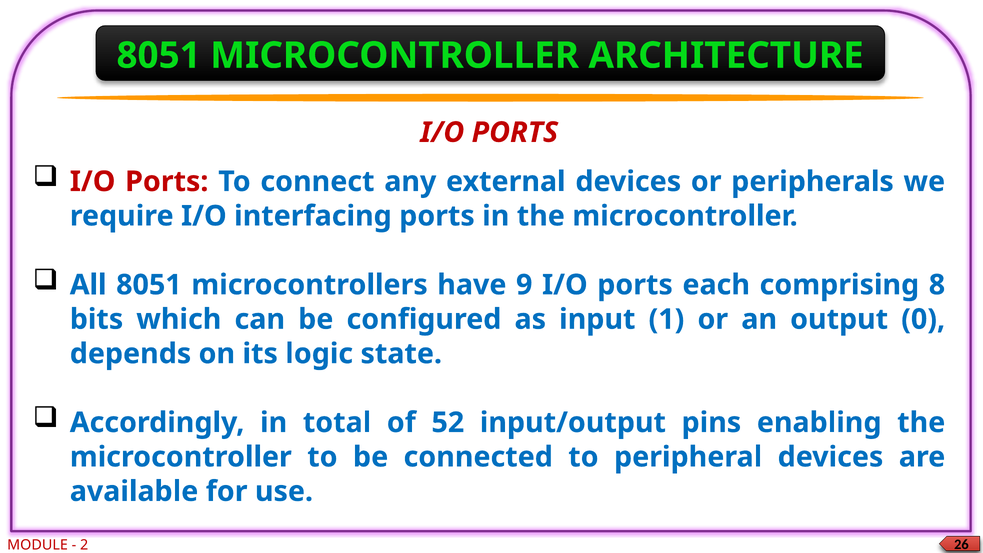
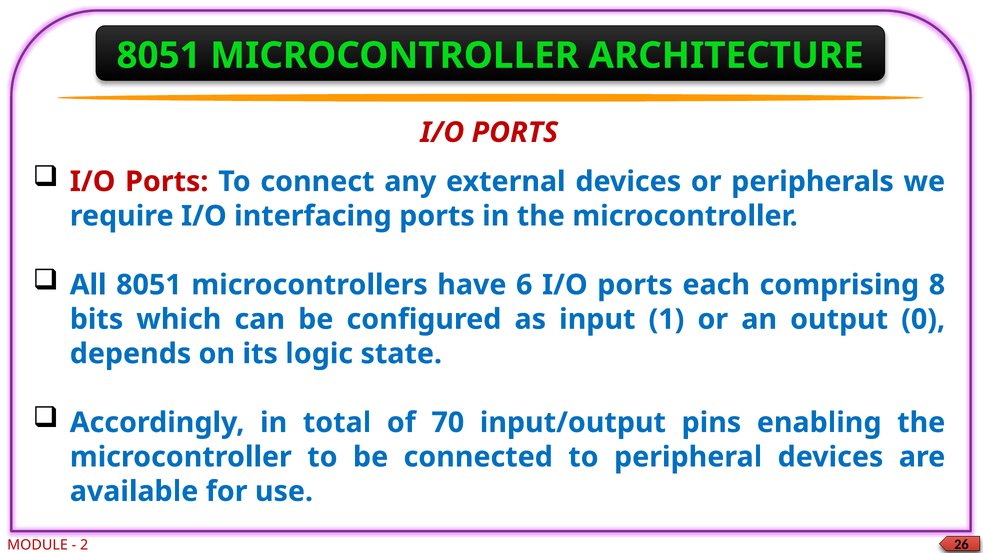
9: 9 -> 6 (524, 285)
52: 52 -> 70 (448, 423)
